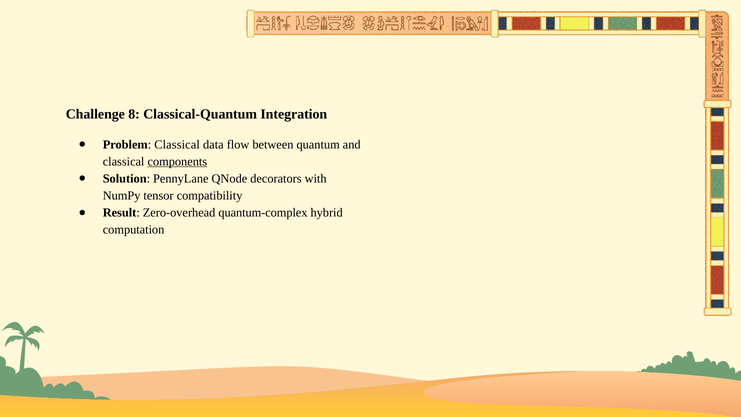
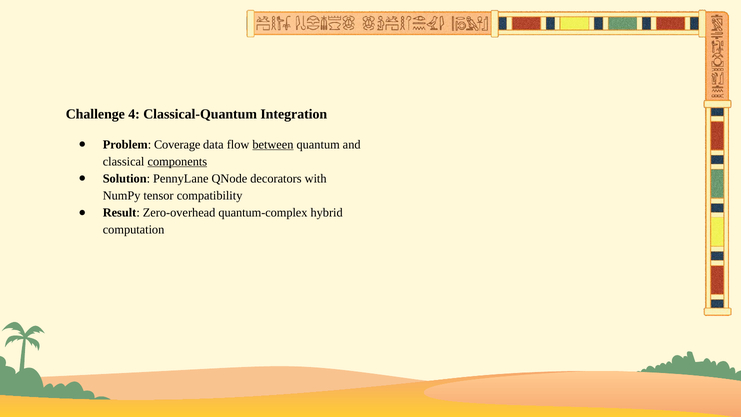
8: 8 -> 4 (134, 114)
Problem Classical: Classical -> Coverage (177, 144)
between underline: none -> present (273, 144)
